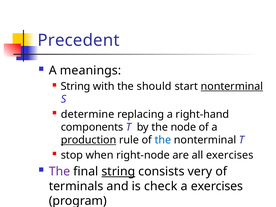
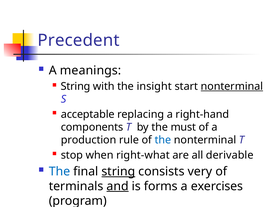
should: should -> insight (154, 86)
determine: determine -> acceptable (88, 114)
node: node -> must (183, 127)
production underline: present -> none (89, 140)
right-node: right-node -> right-what (143, 155)
all exercises: exercises -> derivable (230, 155)
The colour: purple -> blue (59, 171)
and underline: none -> present (118, 186)
check: check -> forms (161, 186)
